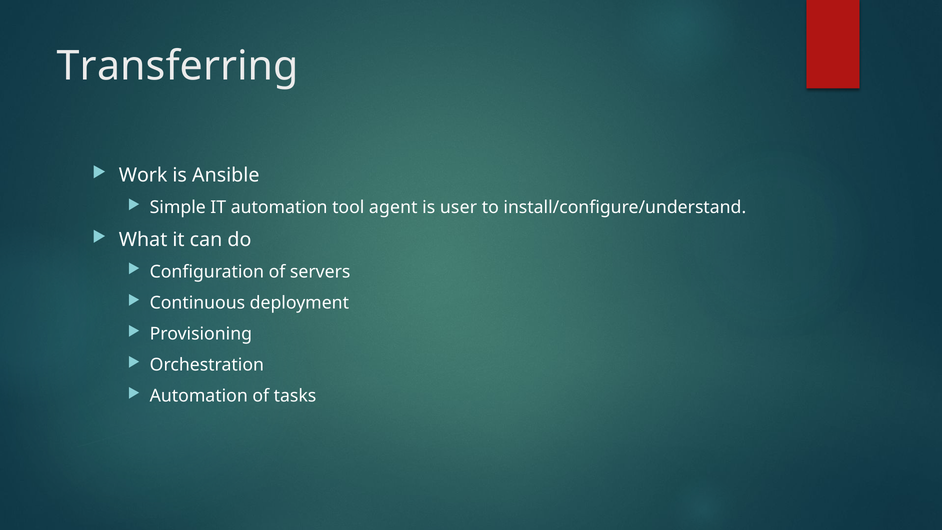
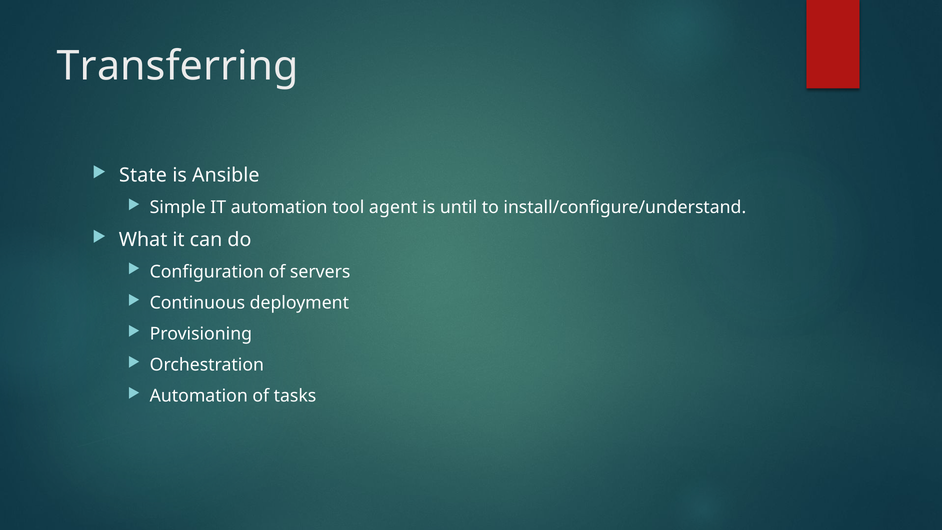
Work: Work -> State (143, 175)
user: user -> until (459, 207)
